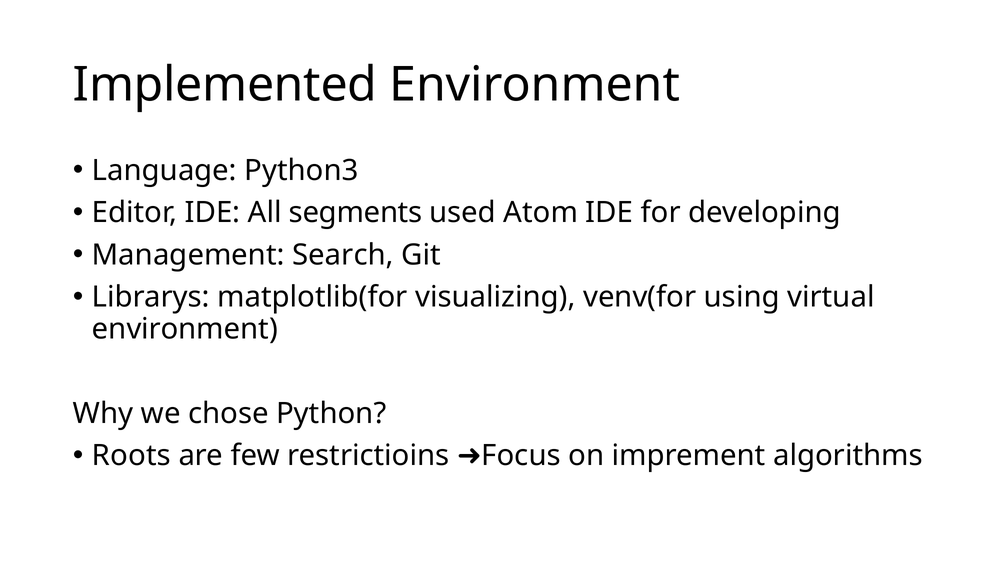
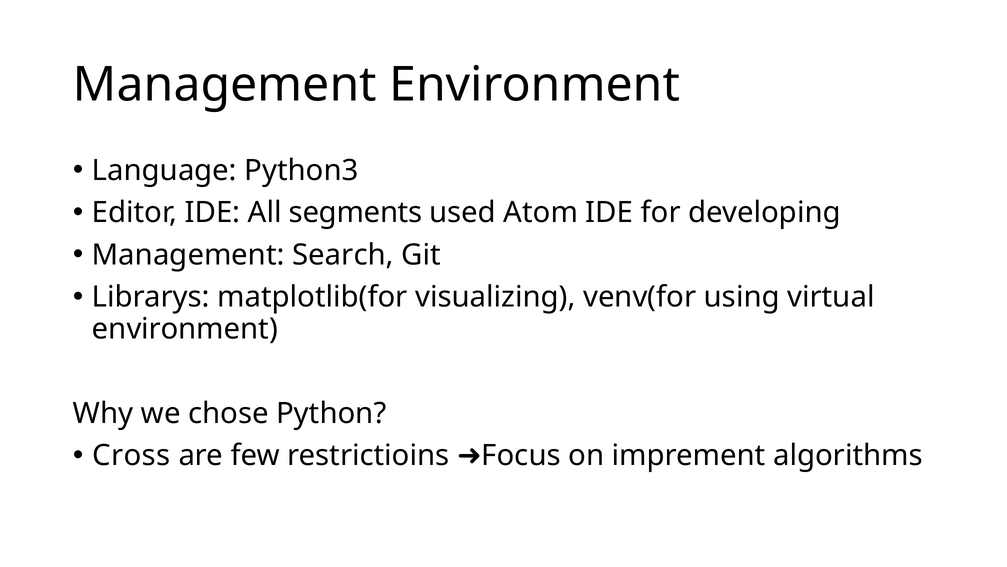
Implemented: Implemented -> Management (225, 85)
Roots: Roots -> Cross (131, 455)
